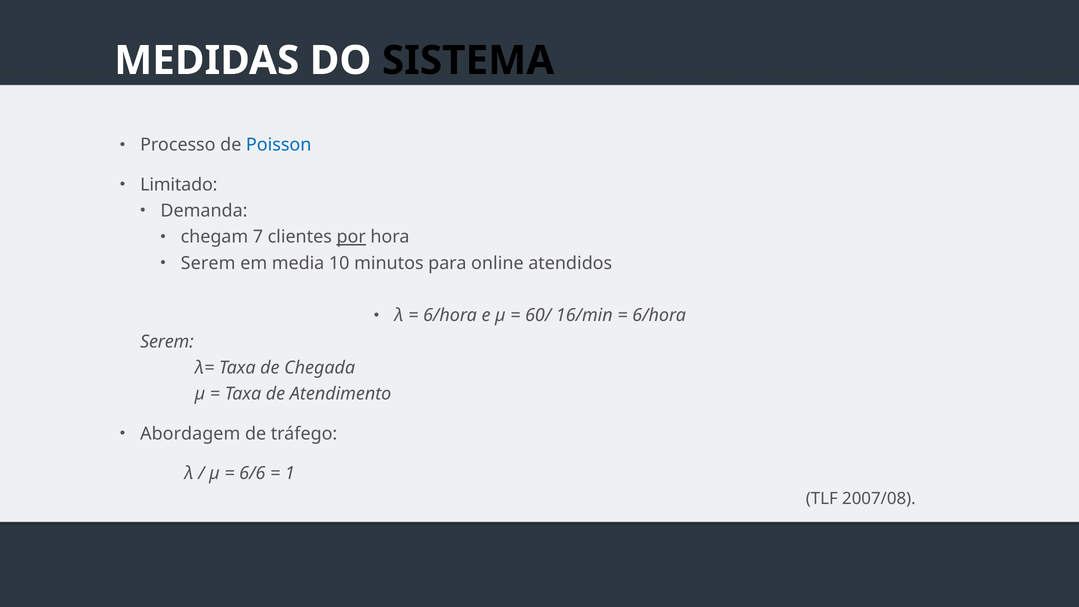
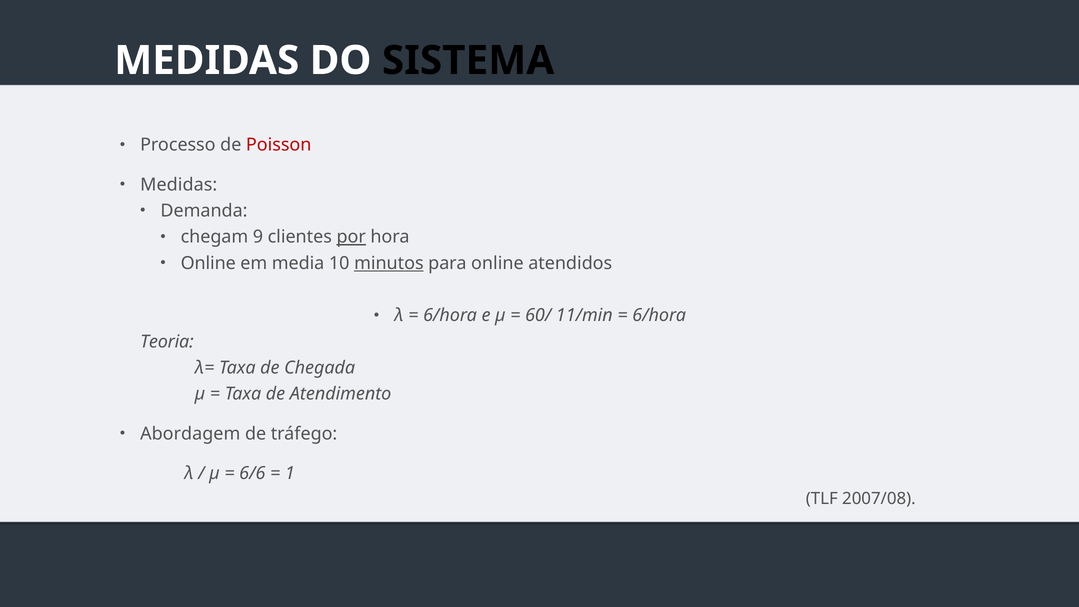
Poisson colour: blue -> red (279, 145)
Limitado: Limitado -> Medidas (179, 185)
7: 7 -> 9 (258, 237)
Serem: Serem -> Online (208, 263)
minutos underline: none -> present (389, 263)
16/min: 16/min -> 11/min (584, 316)
Serem: Serem -> Teoria (167, 342)
